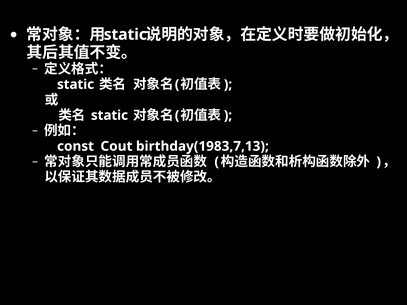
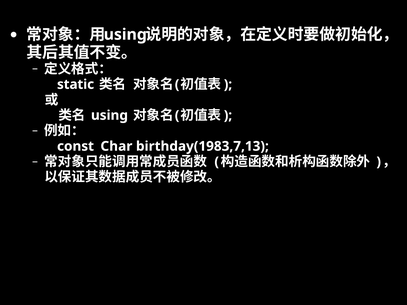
static: static -> using (125, 35)
static: static -> using (109, 115)
Cout: Cout -> Char (116, 146)
